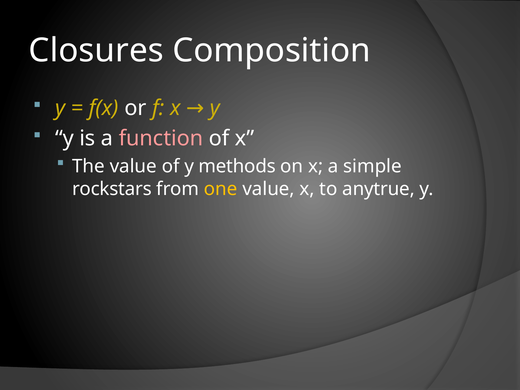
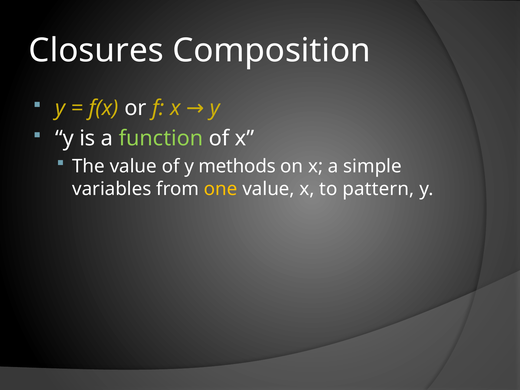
function colour: pink -> light green (161, 138)
rockstars: rockstars -> variables (112, 189)
anytrue: anytrue -> pattern (378, 189)
